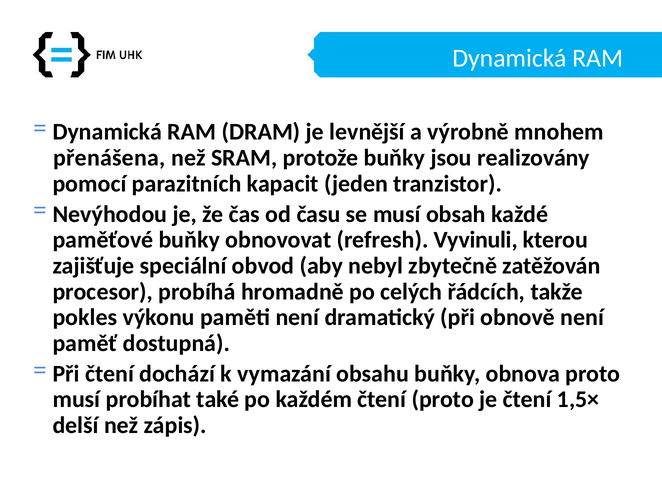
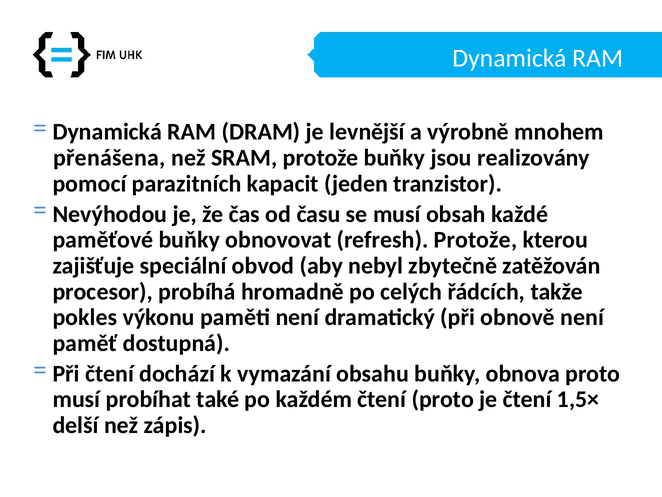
refresh Vyvinuli: Vyvinuli -> Protože (476, 240)
